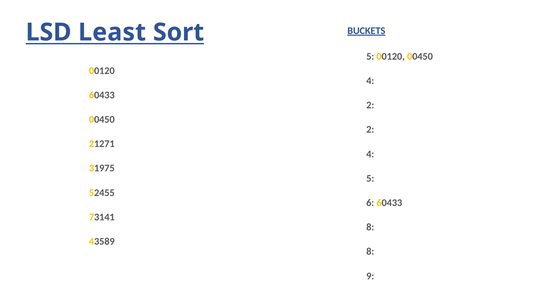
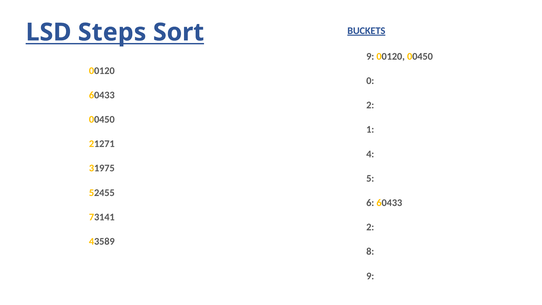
Least: Least -> Steps (112, 32)
5: 5 -> 9 (370, 56)
4: 4 -> 0 (370, 81)
2: 2 -> 1 (370, 130)
8: 8 -> 2 (370, 227)
